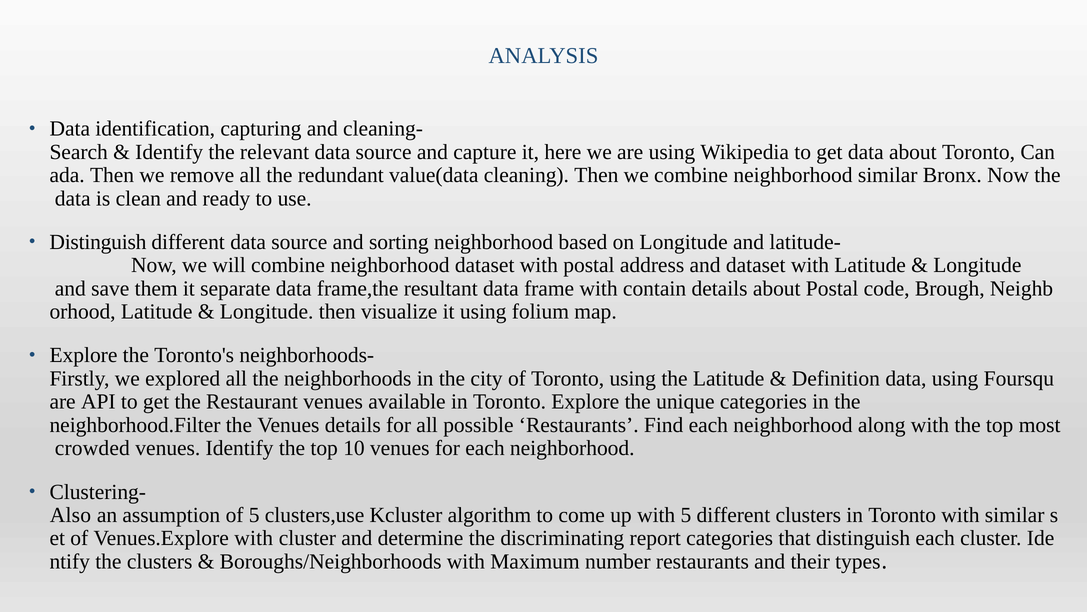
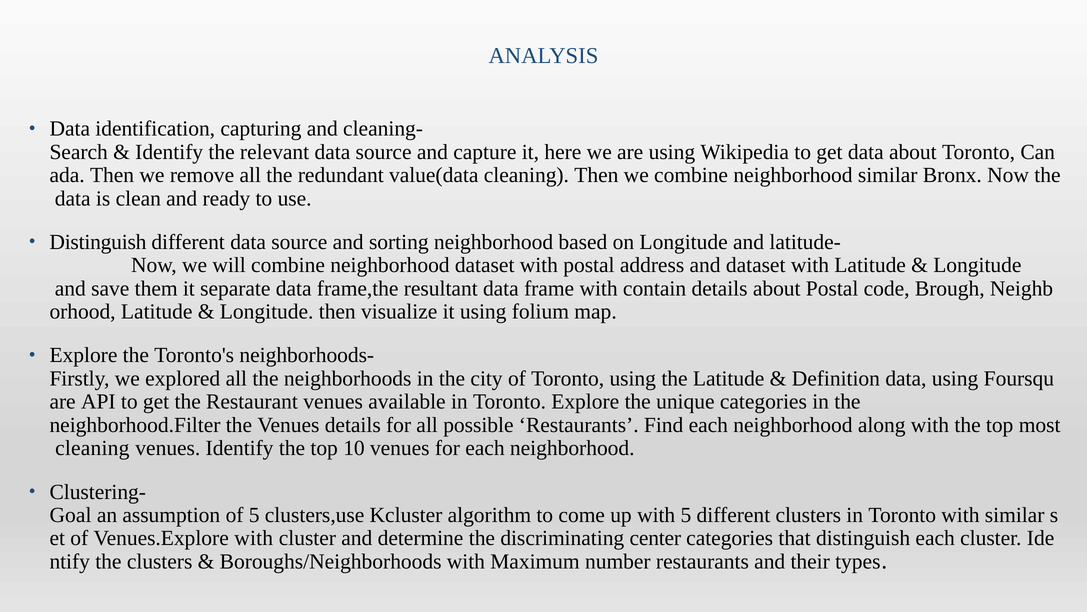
crowded: crowded -> cleaning (92, 448)
Also: Also -> Goal (71, 515)
report: report -> center (655, 538)
